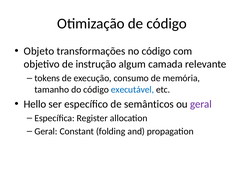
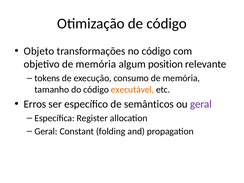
objetivo de instrução: instrução -> memória (96, 64)
camada: camada -> position (166, 64)
executável colour: blue -> orange (132, 90)
Hello: Hello -> Erros (35, 104)
